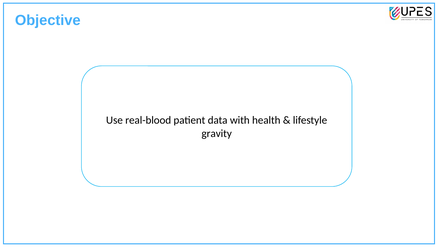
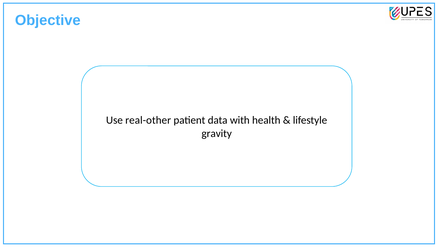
real-blood: real-blood -> real-other (148, 120)
